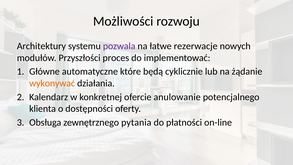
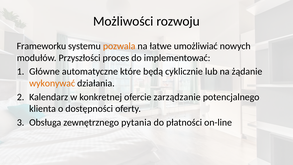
Architektury: Architektury -> Frameworku (41, 46)
pozwala colour: purple -> orange (119, 46)
rezerwacje: rezerwacje -> umożliwiać (196, 46)
anulowanie: anulowanie -> zarządzanie (177, 97)
